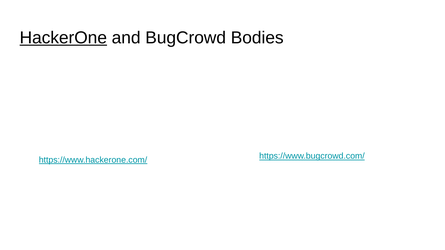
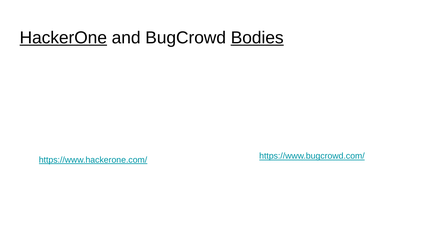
Bodies underline: none -> present (257, 38)
